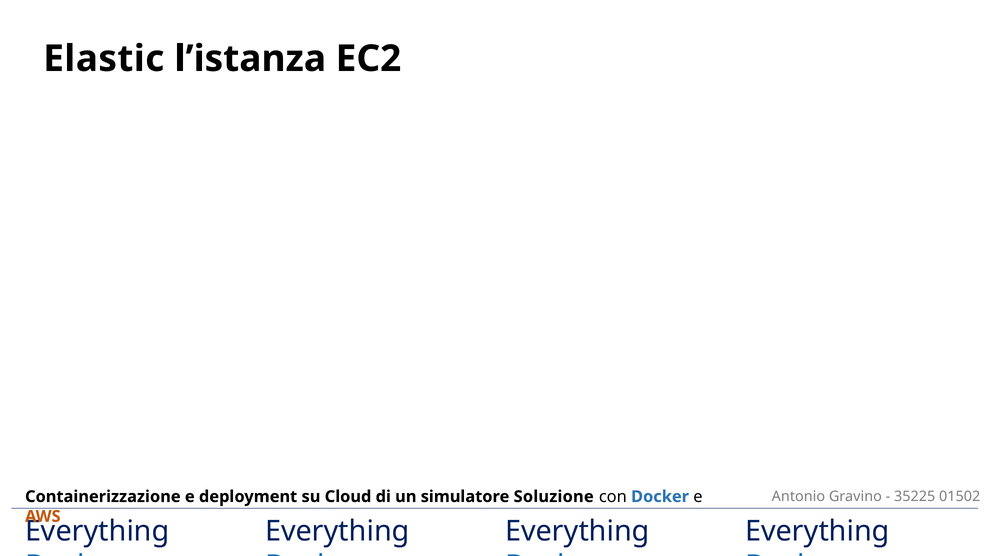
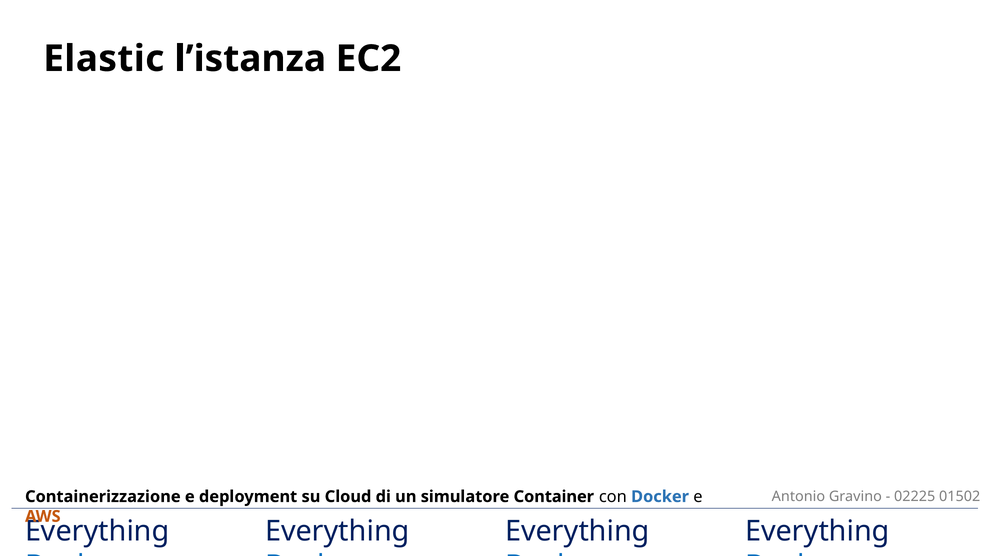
35225: 35225 -> 02225 (915, 496)
Soluzione: Soluzione -> Container (554, 496)
